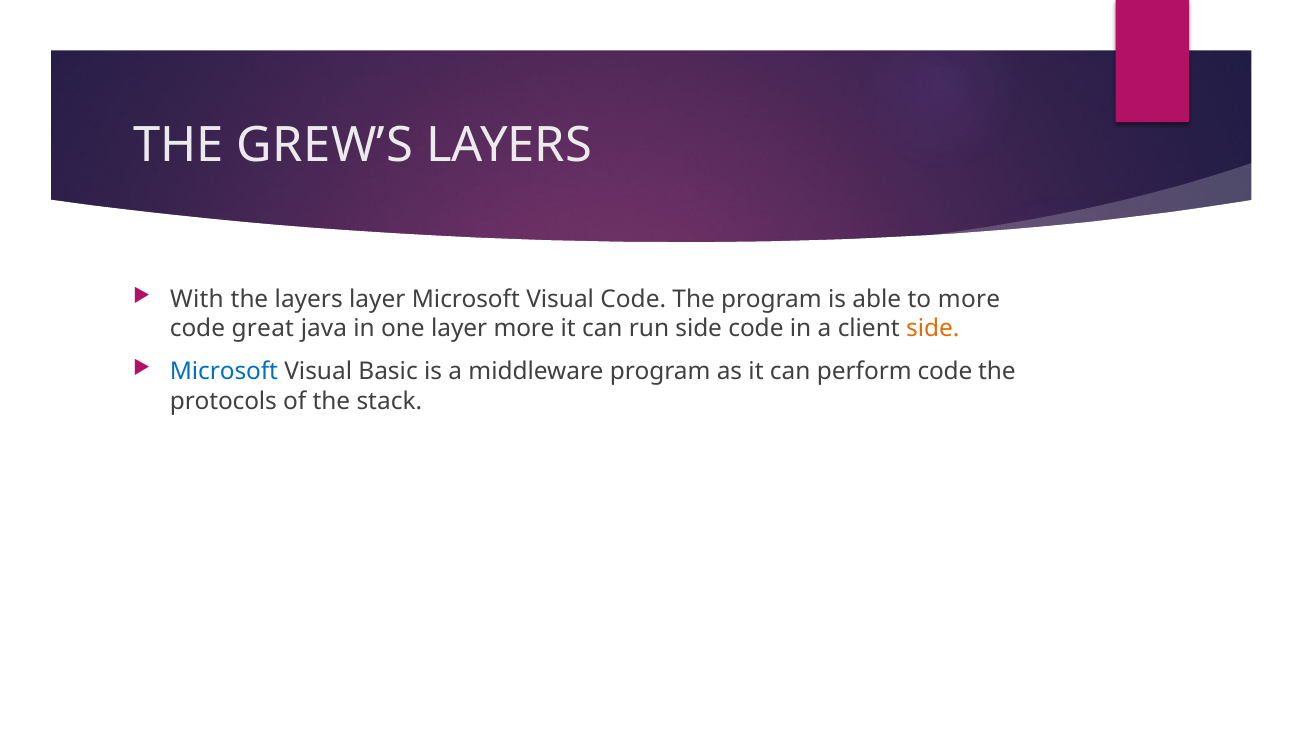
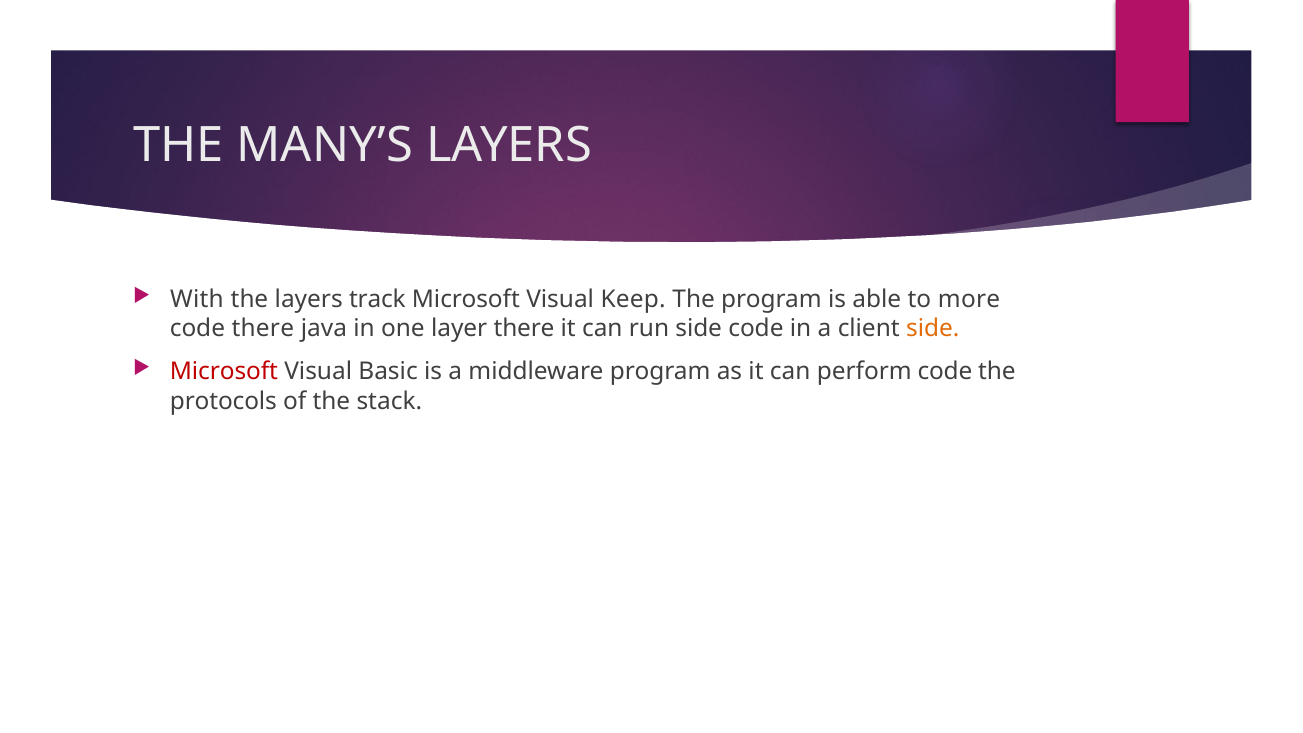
GREW’S: GREW’S -> MANY’S (325, 145)
layers layer: layer -> track (377, 299)
Visual Code: Code -> Keep (633, 299)
code great: great -> there (263, 329)
layer more: more -> there (524, 329)
Microsoft colour: blue -> red (224, 372)
